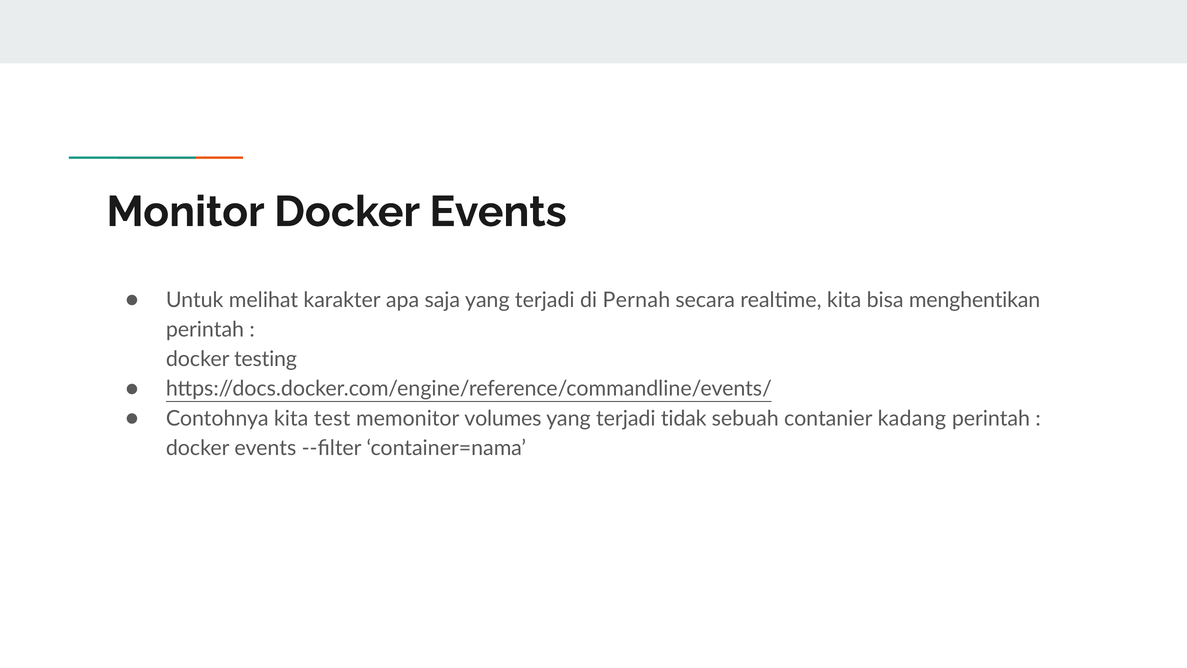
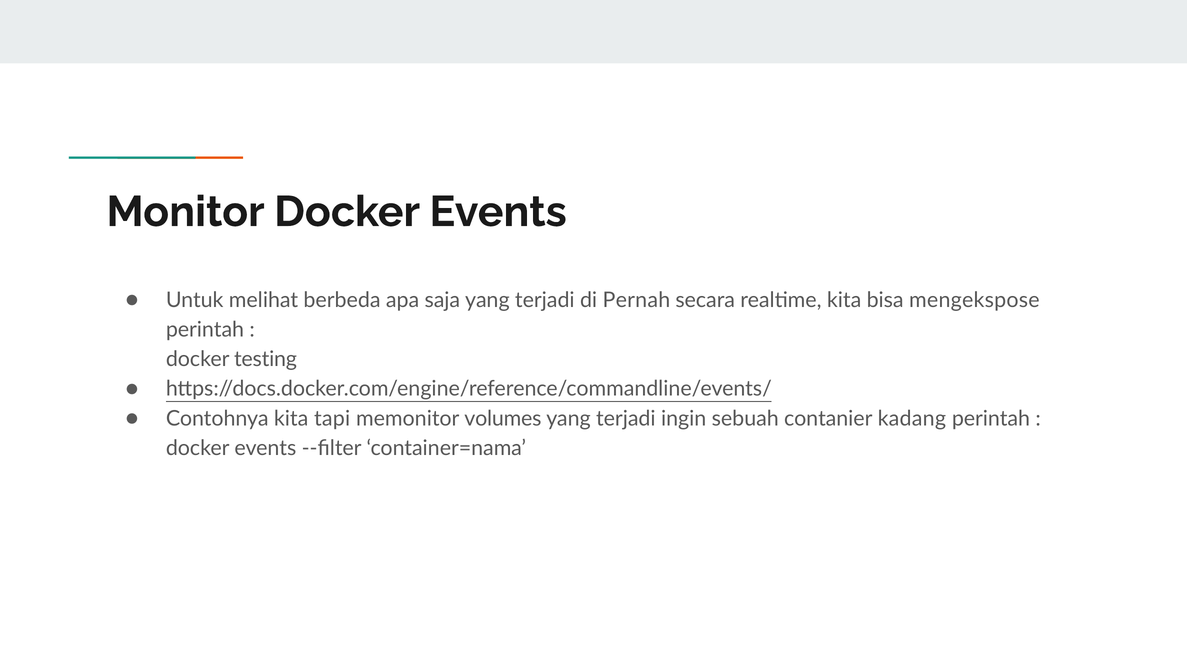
karakter: karakter -> berbeda (342, 300)
menghentikan: menghentikan -> mengekspose (974, 300)
test: test -> tapi (332, 418)
tidak: tidak -> ingin (684, 418)
